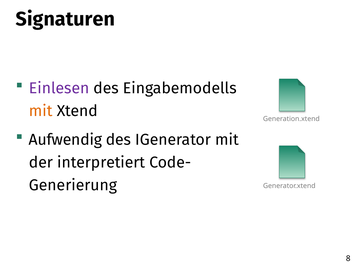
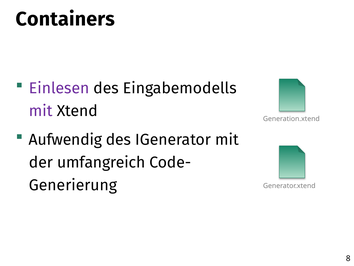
Signaturen: Signaturen -> Containers (65, 19)
mit colour: orange -> purple (41, 111)
interpretiert: interpretiert -> umfangreich (101, 162)
